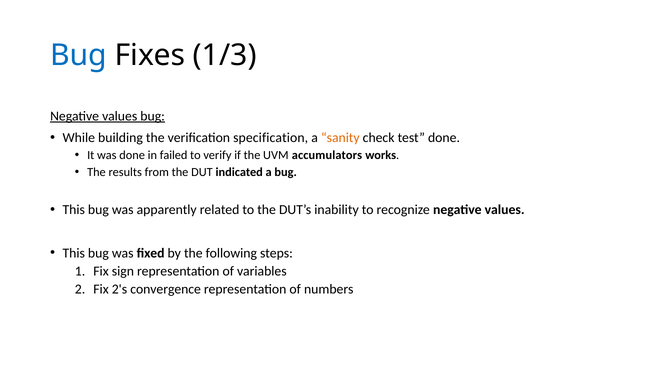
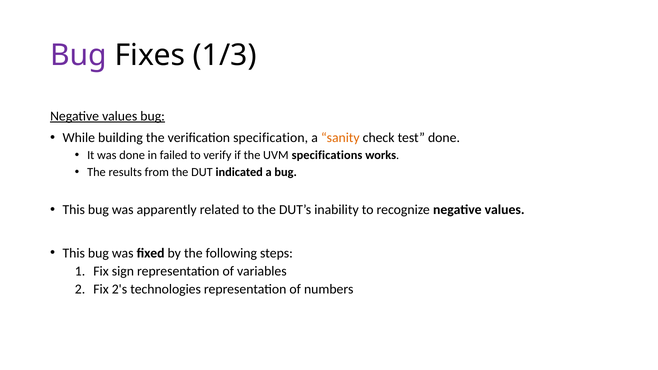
Bug colour: blue -> purple (79, 55)
accumulators: accumulators -> specifications (327, 155)
convergence: convergence -> technologies (166, 290)
